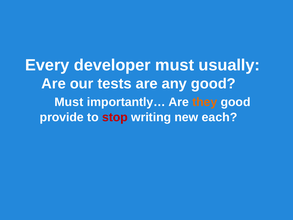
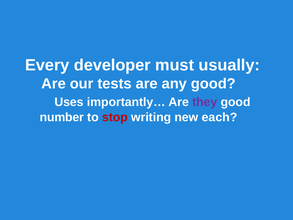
Must: Must -> Uses (69, 102)
they colour: orange -> purple (205, 102)
provide: provide -> number (62, 117)
